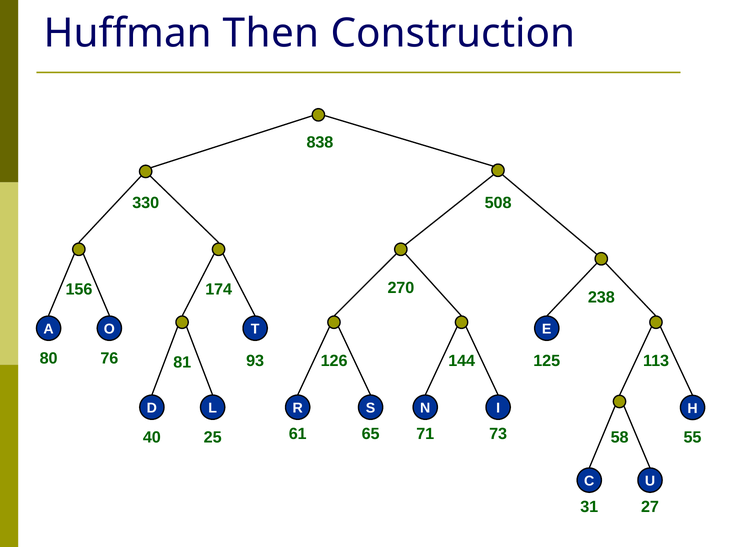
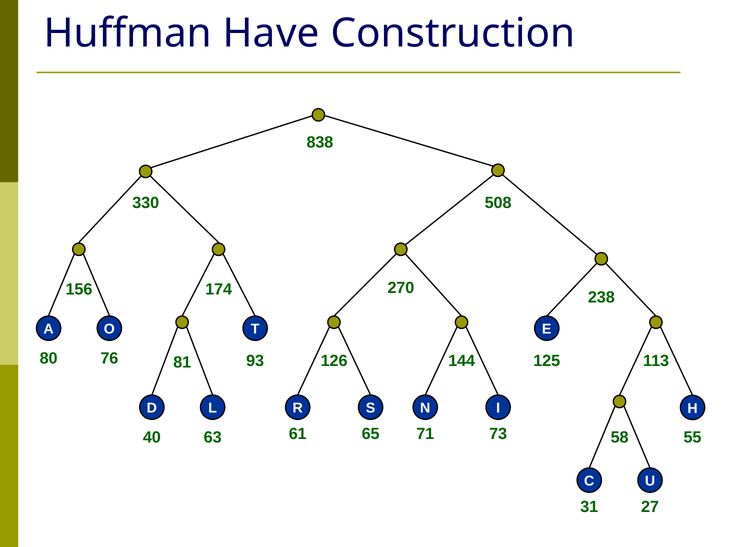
Then: Then -> Have (271, 34)
25: 25 -> 63 (213, 437)
